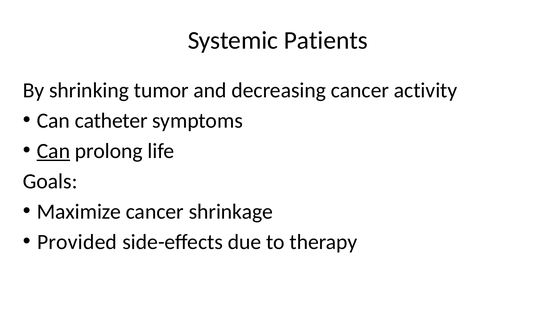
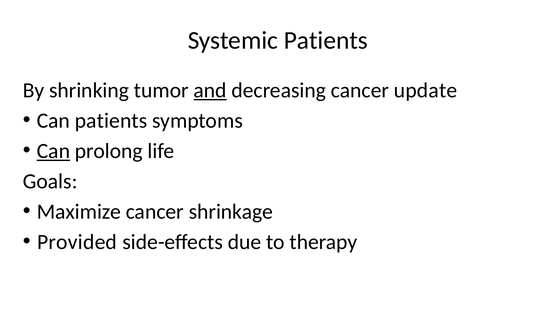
and underline: none -> present (210, 90)
activity: activity -> update (426, 90)
Can catheter: catheter -> patients (111, 121)
